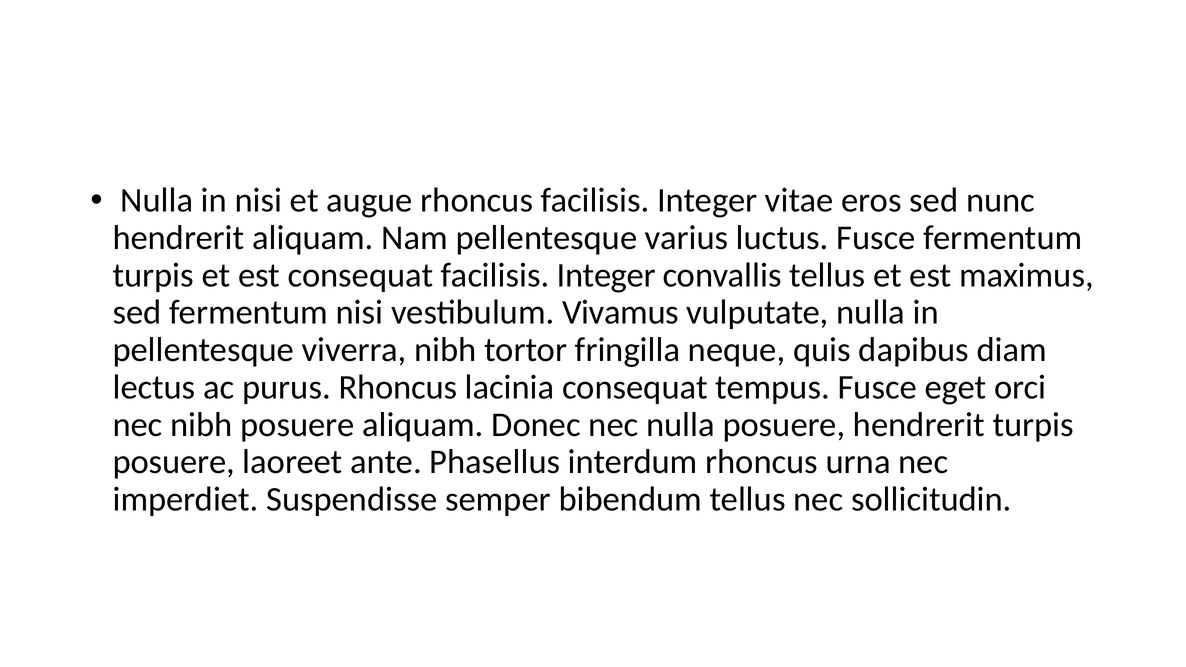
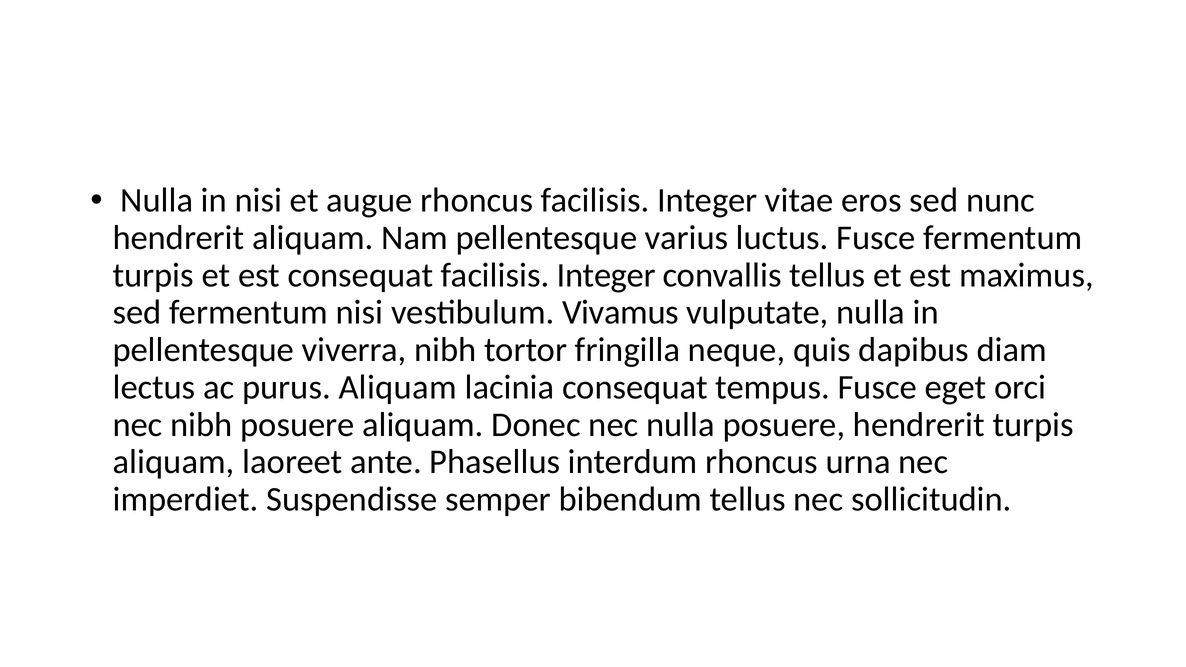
purus Rhoncus: Rhoncus -> Aliquam (398, 387)
posuere: posuere -> aliquam (174, 462)
